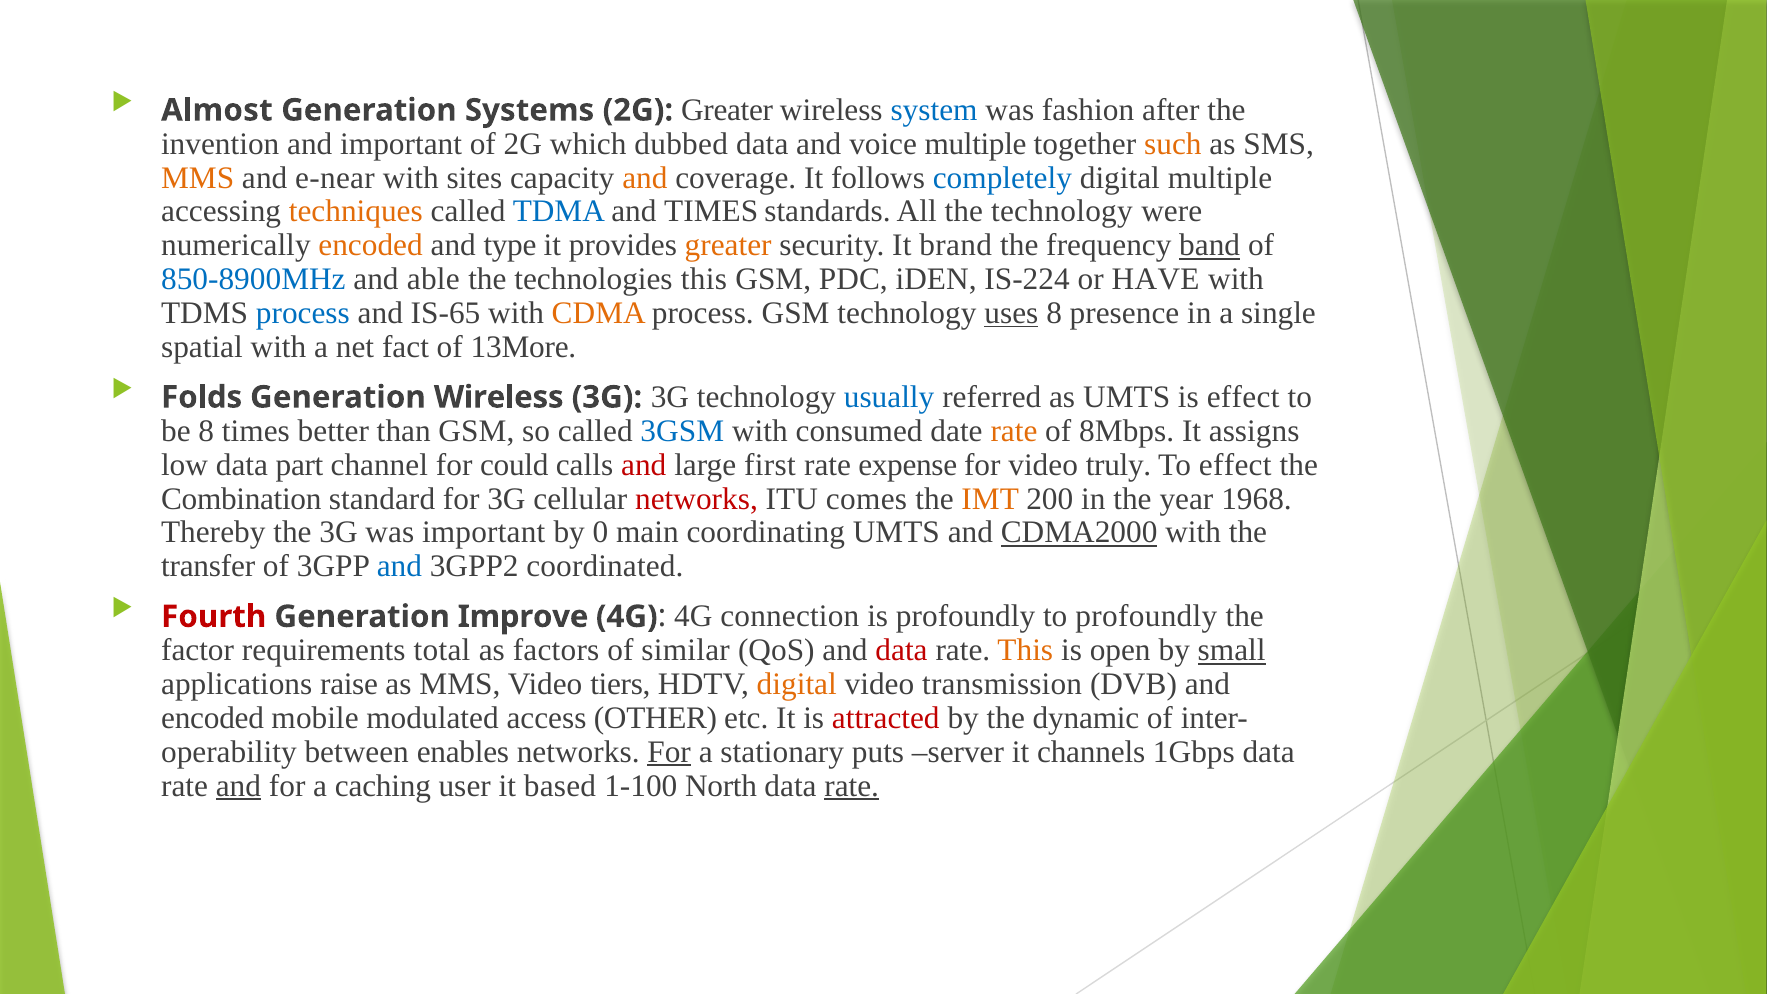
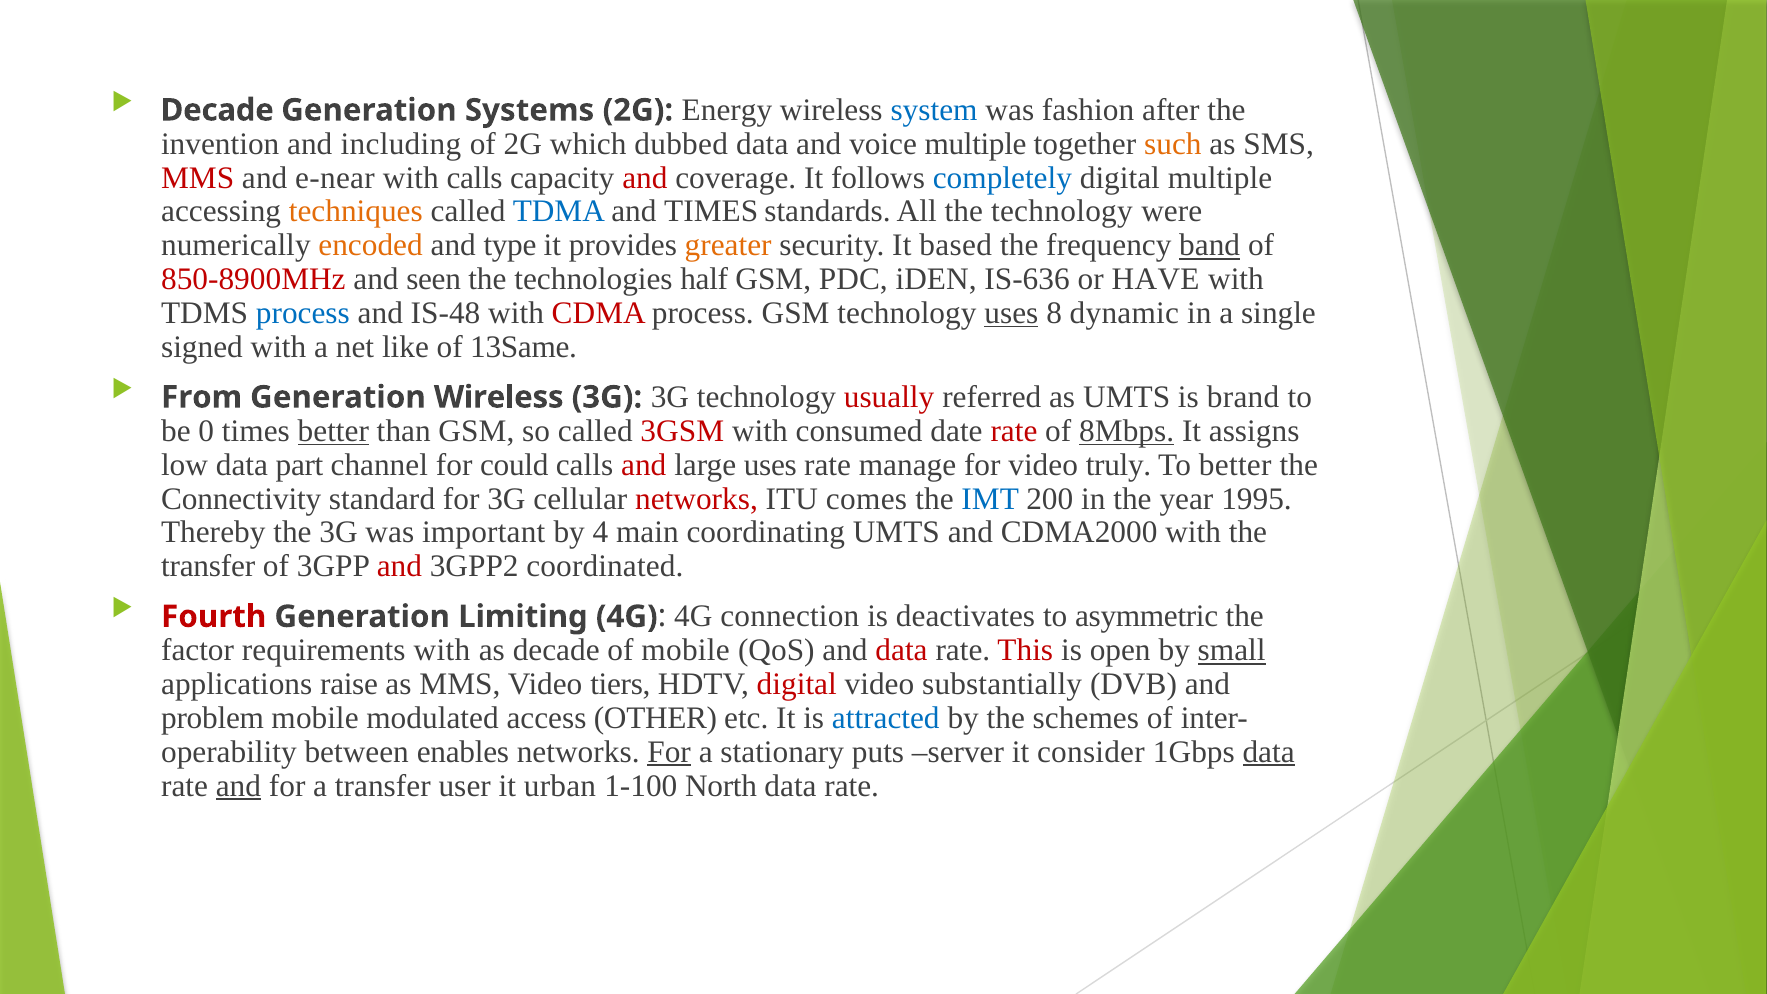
Almost: Almost -> Decade (217, 110)
2G Greater: Greater -> Energy (727, 110)
and important: important -> including (401, 144)
MMS colour: orange -> red (198, 178)
with sites: sites -> calls (475, 178)
and colour: orange -> red (645, 178)
brand: brand -> based (956, 245)
850-8900MHz colour: blue -> red (253, 279)
able: able -> seen (434, 279)
technologies this: this -> half (704, 279)
IS-224: IS-224 -> IS-636 (1027, 279)
IS-65: IS-65 -> IS-48 (446, 313)
CDMA colour: orange -> red (599, 313)
presence: presence -> dynamic (1124, 313)
spatial: spatial -> signed (202, 347)
fact: fact -> like (405, 347)
13More: 13More -> 13Same (524, 347)
Folds: Folds -> From (202, 397)
usually colour: blue -> red (889, 397)
is effect: effect -> brand (1243, 397)
be 8: 8 -> 0 (206, 431)
better underline: none -> present (333, 431)
3GSM colour: blue -> red (682, 431)
rate colour: orange -> red (1014, 431)
8Mbps underline: none -> present (1127, 431)
large first: first -> uses (770, 465)
expense: expense -> manage (908, 465)
To effect: effect -> better (1235, 465)
Combination: Combination -> Connectivity (241, 499)
IMT colour: orange -> blue (990, 499)
1968: 1968 -> 1995 (1257, 499)
0: 0 -> 4 (600, 532)
CDMA2000 underline: present -> none (1079, 532)
and colour: blue -> red (399, 566)
Improve: Improve -> Limiting (523, 617)
is profoundly: profoundly -> deactivates (966, 617)
to profoundly: profoundly -> asymmetric (1147, 617)
requirements total: total -> with (442, 650)
as factors: factors -> decade (556, 650)
of similar: similar -> mobile (686, 650)
This colour: orange -> red (1025, 650)
digital colour: orange -> red (797, 684)
transmission: transmission -> substantially (1002, 684)
encoded: encoded -> problem (213, 718)
attracted colour: red -> blue (886, 718)
dynamic: dynamic -> schemes (1086, 718)
channels: channels -> consider (1091, 752)
data underline: none -> present (1269, 752)
a caching: caching -> transfer (383, 786)
based: based -> urban (560, 786)
rate underline: present -> none (852, 786)
